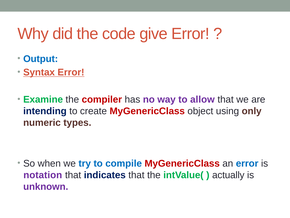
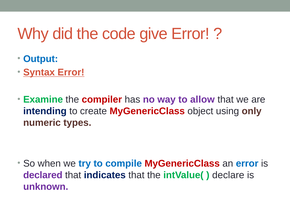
notation: notation -> declared (43, 175)
actually: actually -> declare (228, 175)
